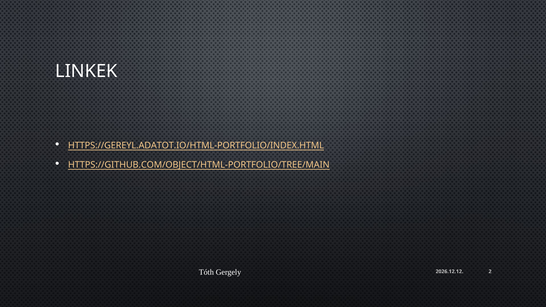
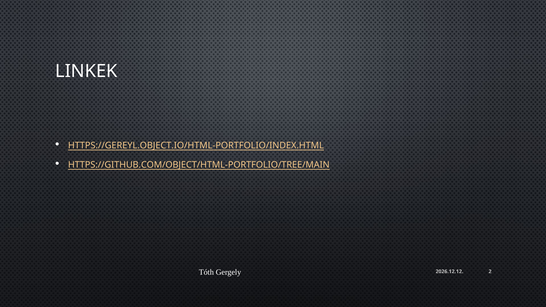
HTTPS://GEREYL.ADATOT.IO/HTML-PORTFOLIO/INDEX.HTML: HTTPS://GEREYL.ADATOT.IO/HTML-PORTFOLIO/INDEX.HTML -> HTTPS://GEREYL.OBJECT.IO/HTML-PORTFOLIO/INDEX.HTML (196, 145)
